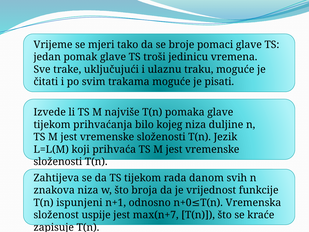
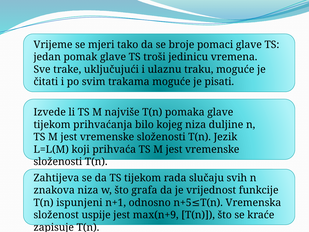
danom: danom -> slučaju (207, 178)
broja: broja -> grafa (144, 190)
n+0: n+0 -> n+5 (182, 202)
max(n+7: max(n+7 -> max(n+9 (156, 215)
